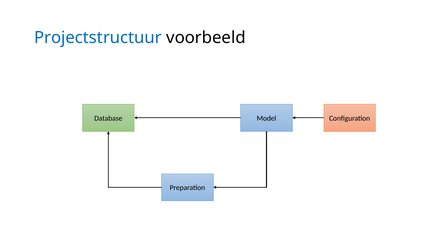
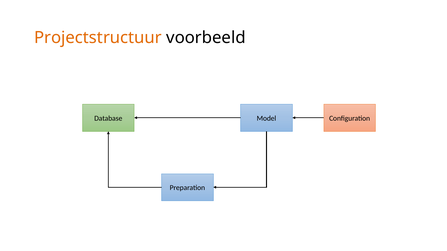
Projectstructuur colour: blue -> orange (98, 38)
